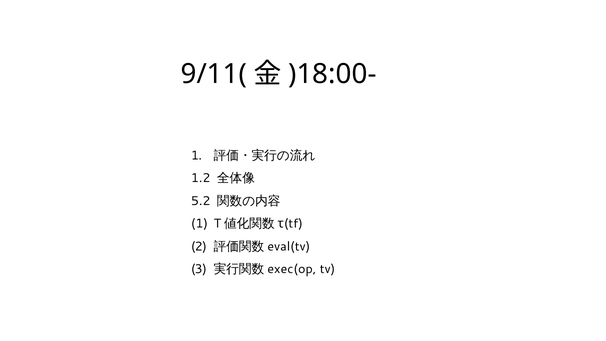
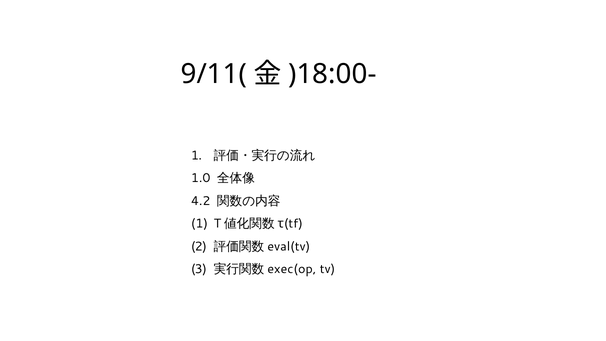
1.2: 1.2 -> 1.0 (201, 178)
5.2: 5.2 -> 4.2 (201, 201)
